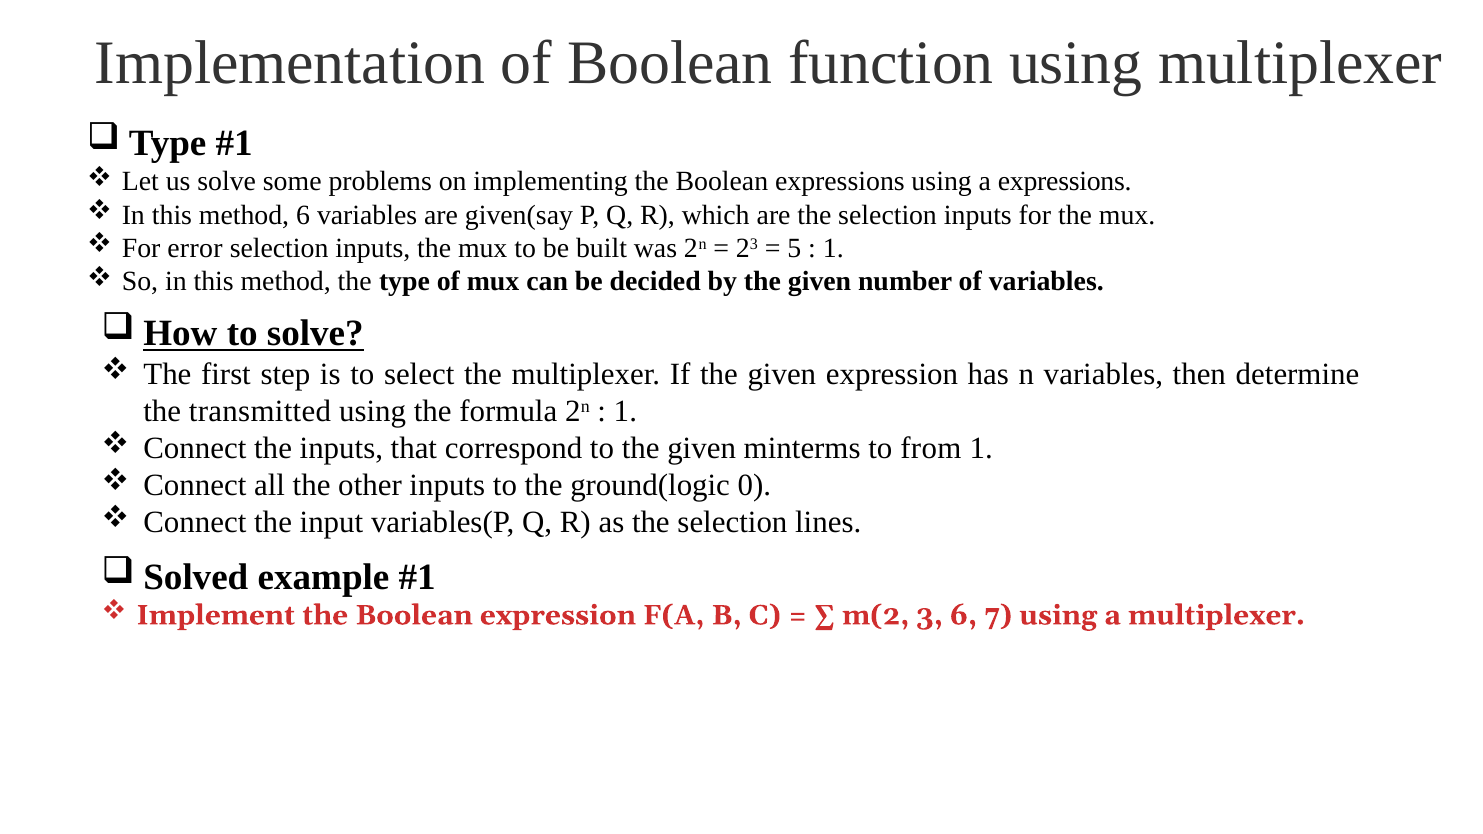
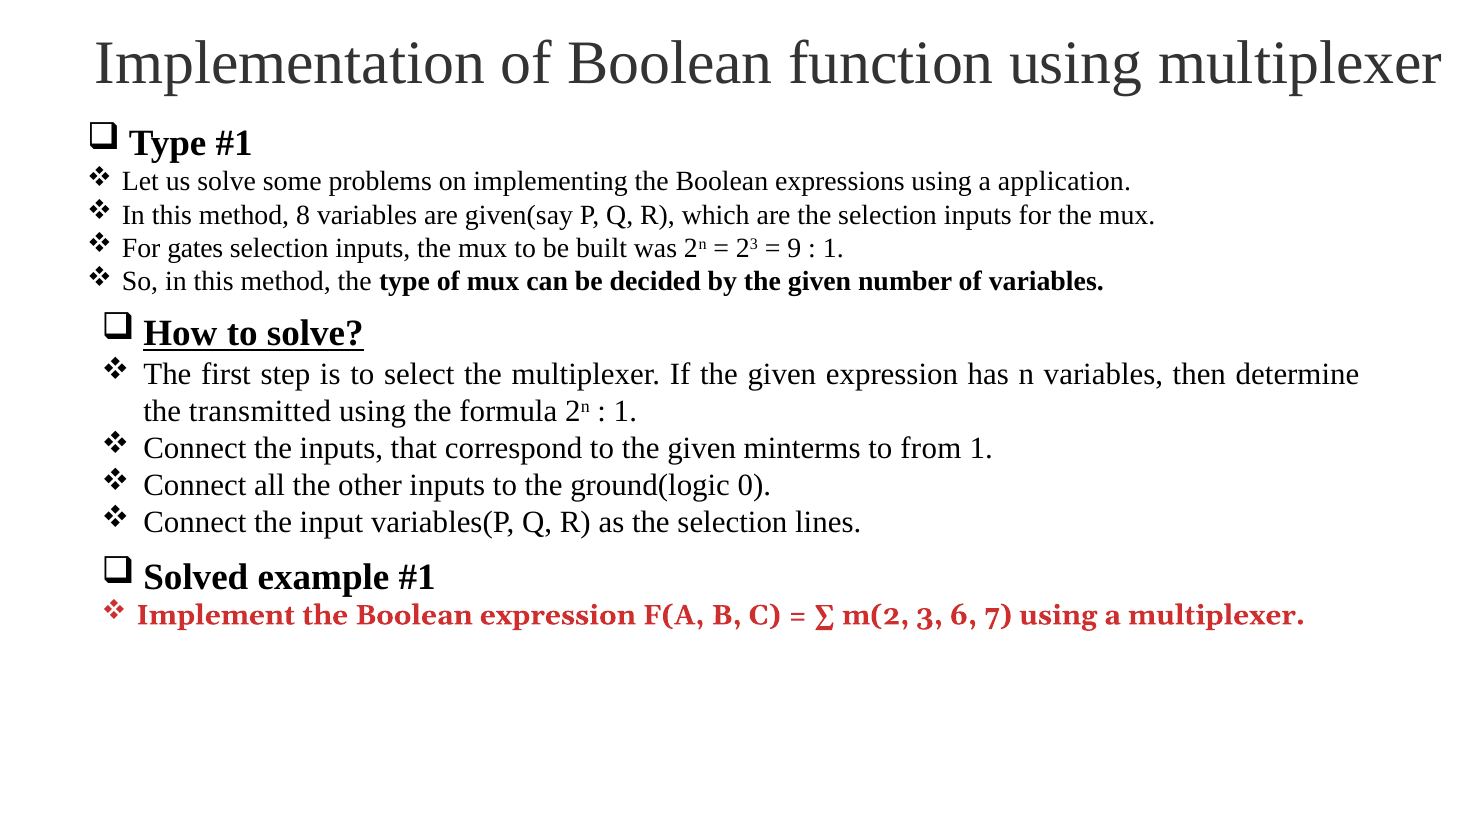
a expressions: expressions -> application (1064, 182)
method 6: 6 -> 8 (303, 215)
error: error -> gates (195, 248)
5: 5 -> 9 (794, 248)
